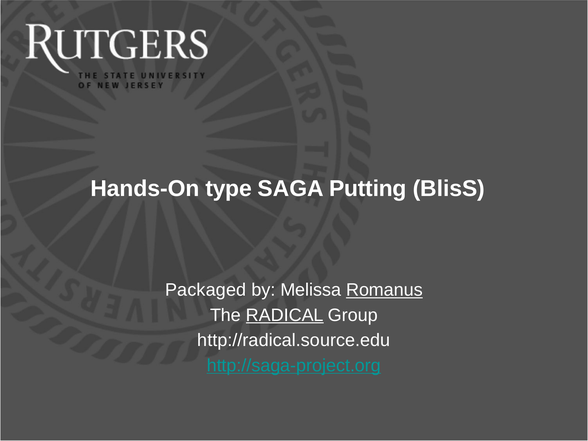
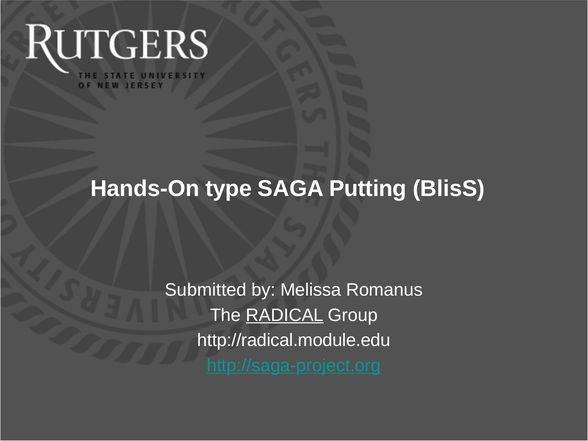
Packaged: Packaged -> Submitted (206, 290)
Romanus underline: present -> none (384, 290)
http://radical.source.edu: http://radical.source.edu -> http://radical.module.edu (294, 340)
